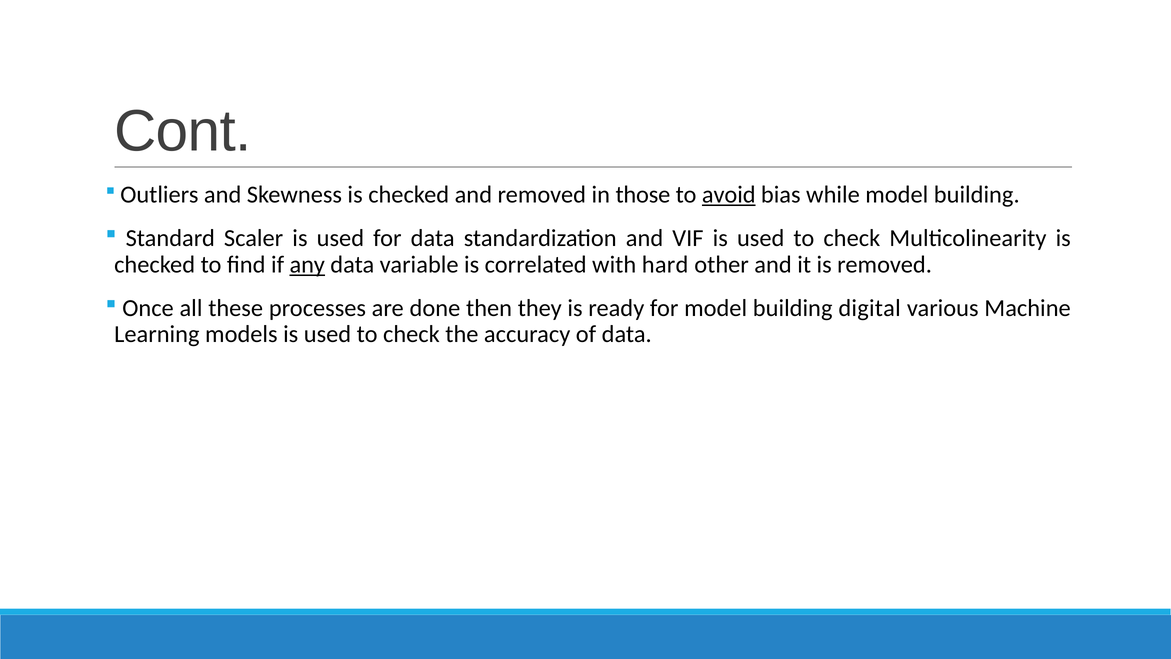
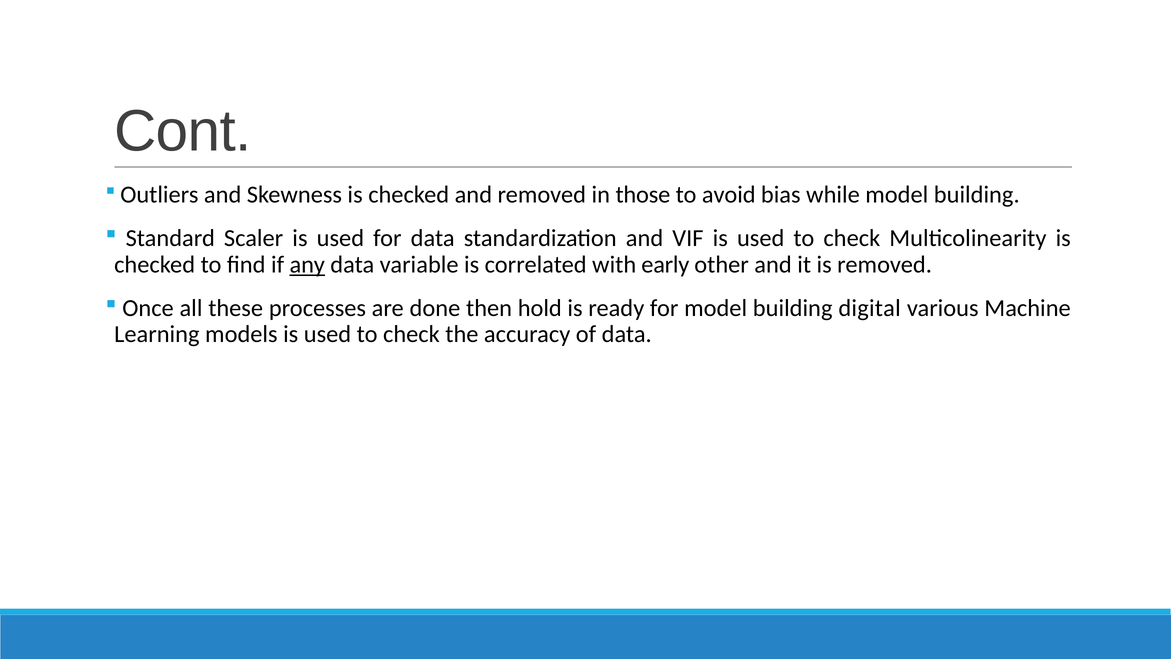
avoid underline: present -> none (729, 195)
hard: hard -> early (665, 264)
they: they -> hold (540, 308)
